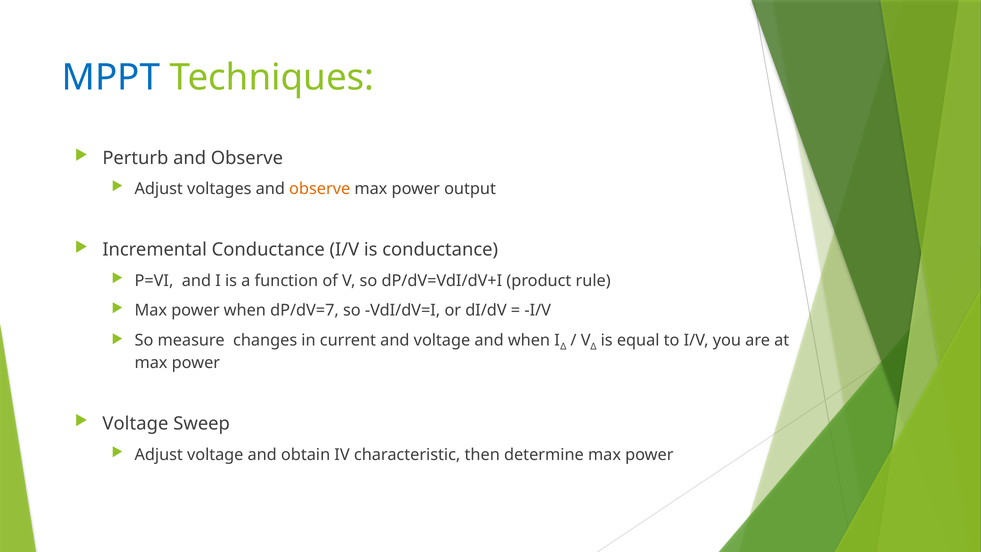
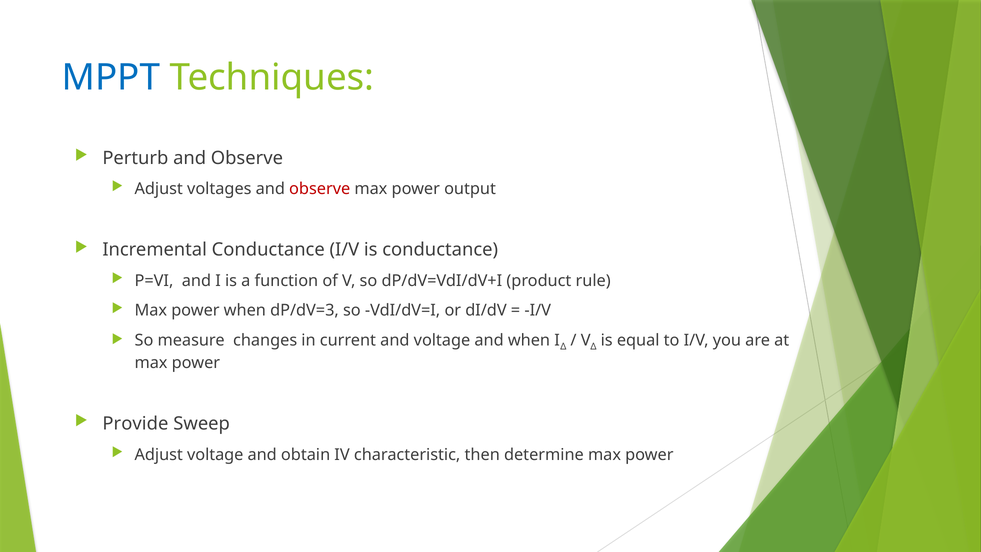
observe colour: orange -> red (320, 189)
dP/dV=7: dP/dV=7 -> dP/dV=3 (305, 310)
Voltage: Voltage -> Provide (135, 424)
